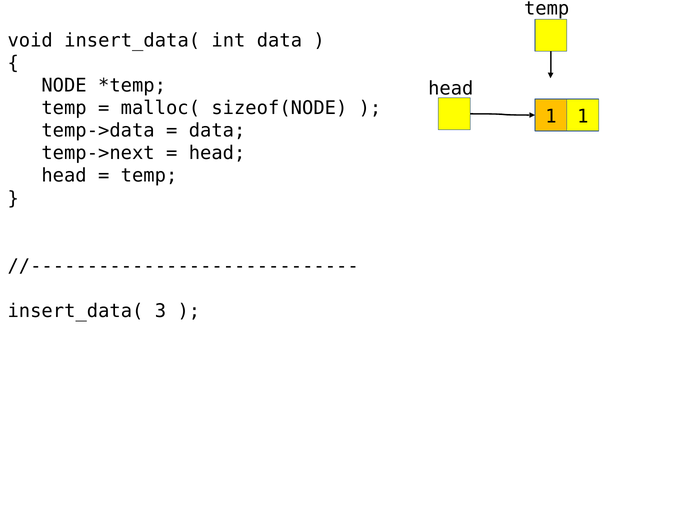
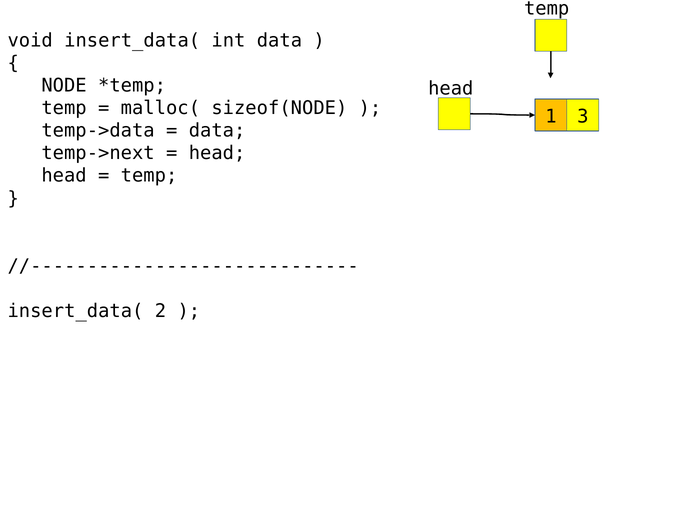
1 1: 1 -> 3 (583, 116)
3: 3 -> 2 (161, 311)
